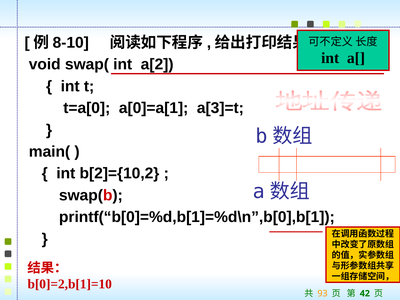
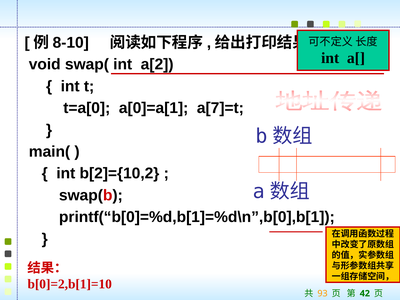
a[3]=t: a[3]=t -> a[7]=t (220, 108)
